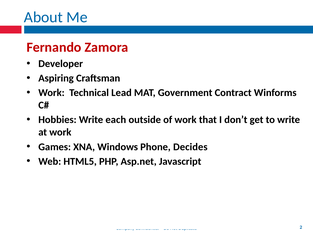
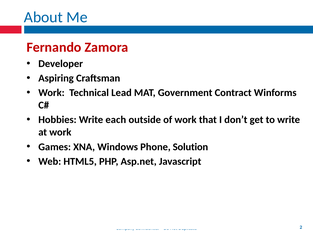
Decides: Decides -> Solution (190, 147)
